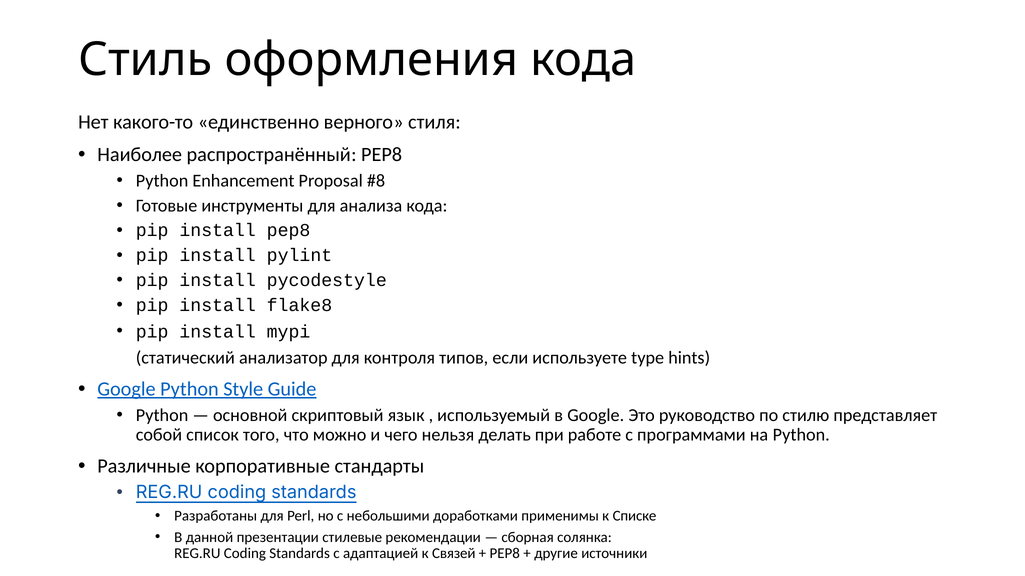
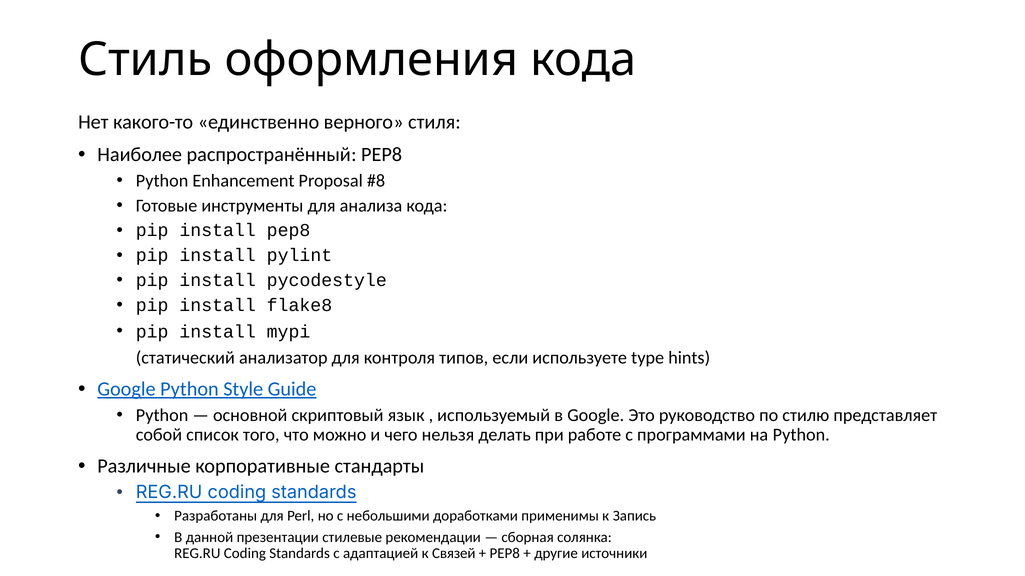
Списке: Списке -> Запись (634, 516)
